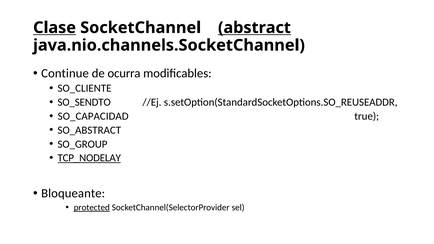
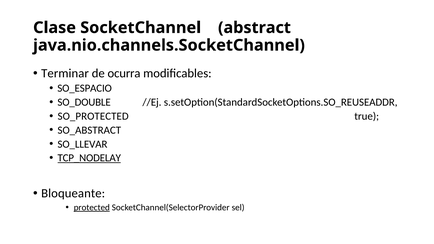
Clase underline: present -> none (55, 28)
abstract underline: present -> none (254, 28)
Continue: Continue -> Terminar (65, 73)
SO_CLIENTE: SO_CLIENTE -> SO_ESPACIO (85, 88)
SO_SENDTO: SO_SENDTO -> SO_DOUBLE (84, 102)
SO_CAPACIDAD: SO_CAPACIDAD -> SO_PROTECTED (93, 116)
SO_GROUP: SO_GROUP -> SO_LLEVAR (82, 144)
